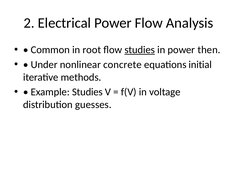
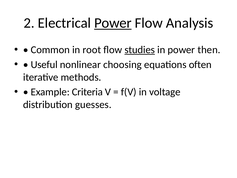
Power underline: none -> present (113, 23)
Under: Under -> Useful (44, 64)
concrete: concrete -> choosing (122, 64)
initial: initial -> often (200, 64)
Example Studies: Studies -> Criteria (87, 92)
